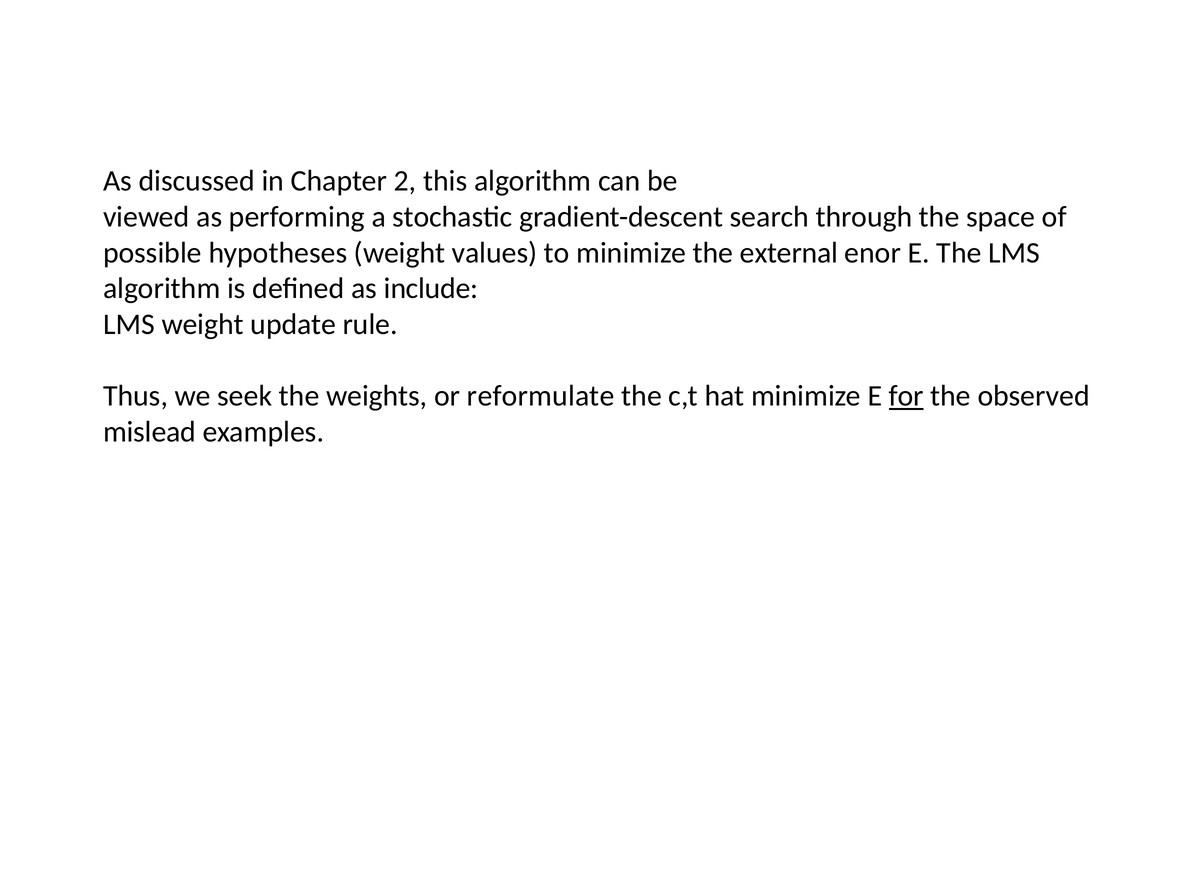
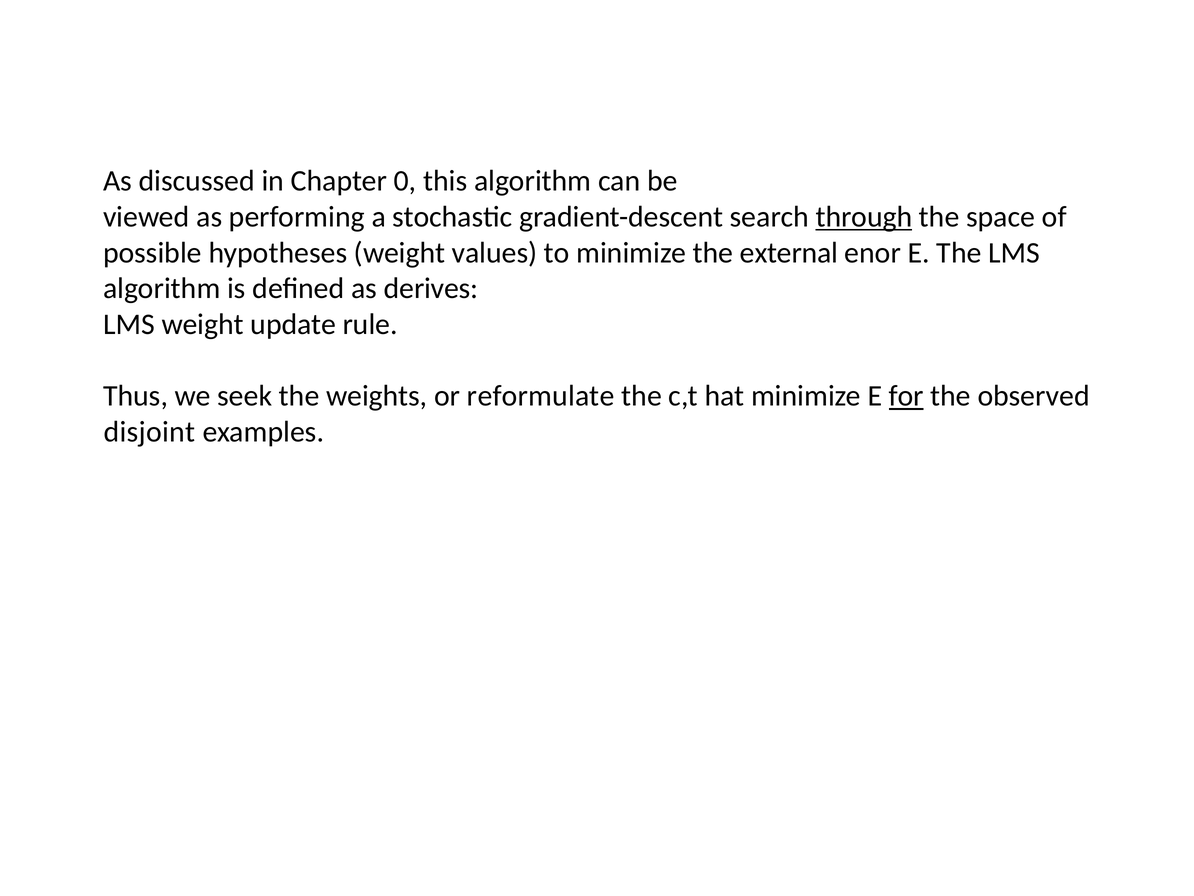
2: 2 -> 0 (405, 181)
through underline: none -> present (864, 217)
include: include -> derives (431, 288)
mislead: mislead -> disjoint (149, 432)
